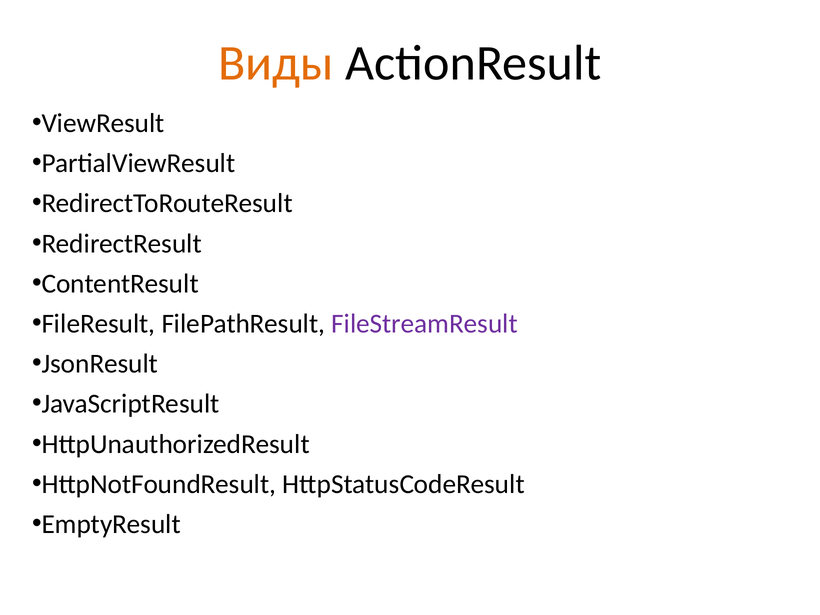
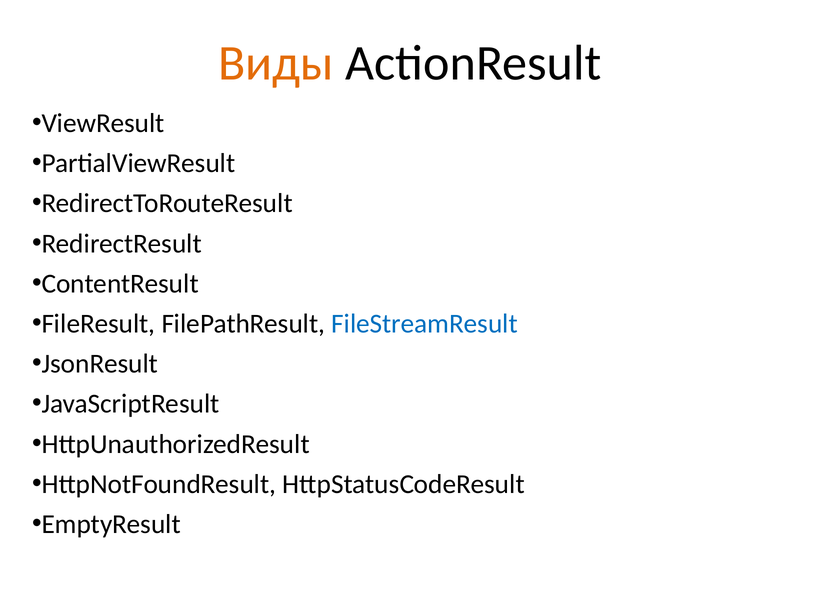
FileStreamResult colour: purple -> blue (425, 324)
